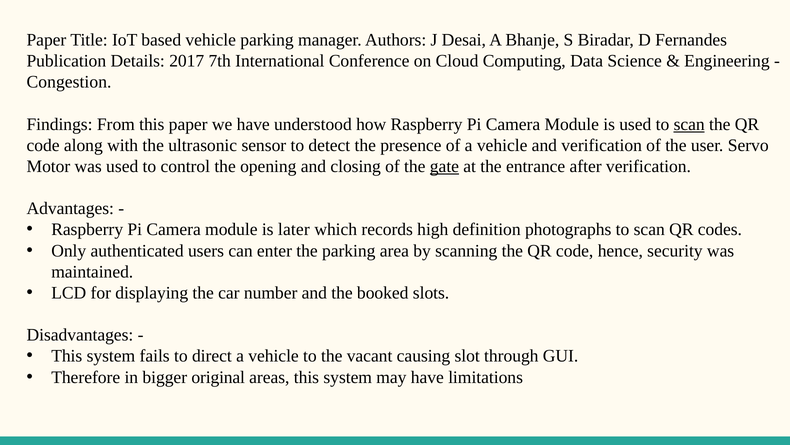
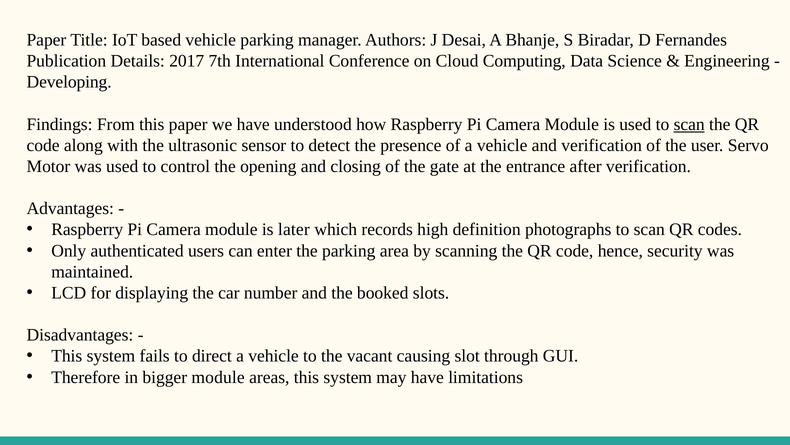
Congestion: Congestion -> Developing (69, 82)
gate underline: present -> none (444, 166)
bigger original: original -> module (218, 377)
